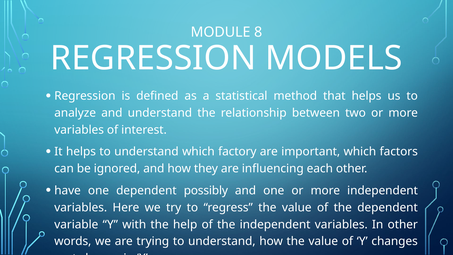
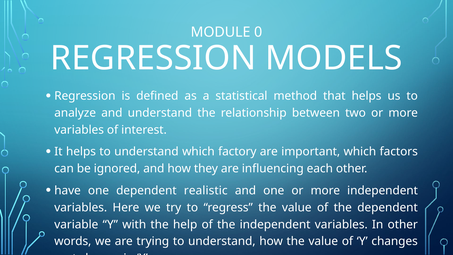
8: 8 -> 0 (258, 32)
possibly: possibly -> realistic (206, 190)
